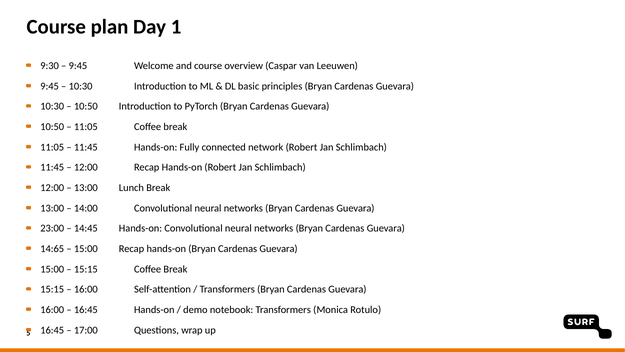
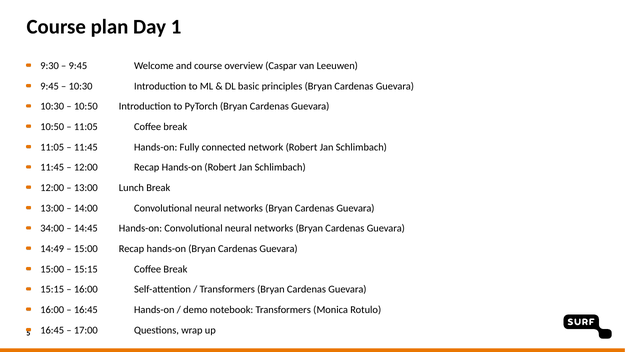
23:00: 23:00 -> 34:00 (52, 228)
14:65: 14:65 -> 14:49 (52, 249)
